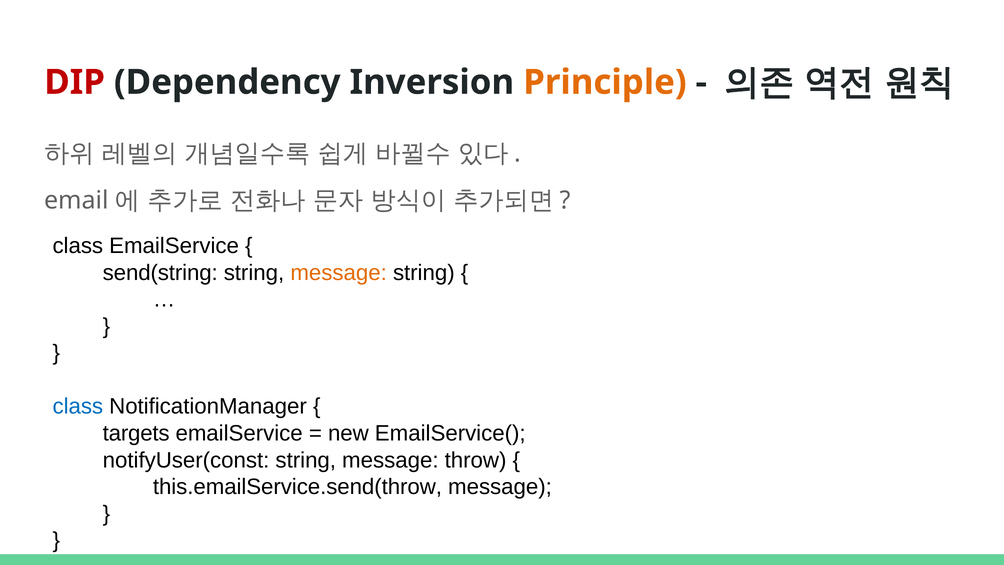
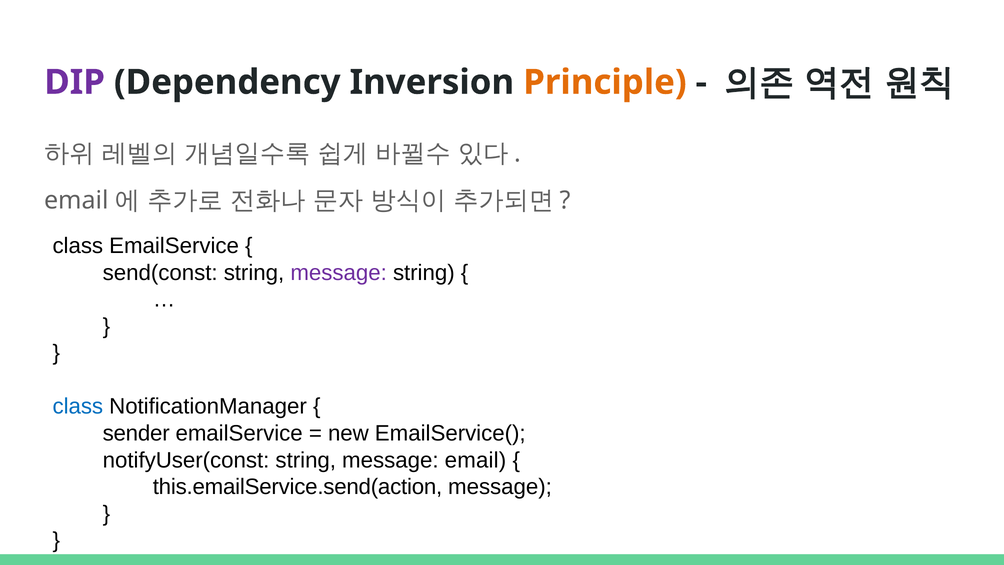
DIP colour: red -> purple (75, 82)
send(string: send(string -> send(const (160, 273)
message colour: orange -> purple (339, 273)
targets: targets -> sender (136, 433)
throw: throw -> email (475, 460)
this.emailService.send(throw: this.emailService.send(throw -> this.emailService.send(action (298, 487)
